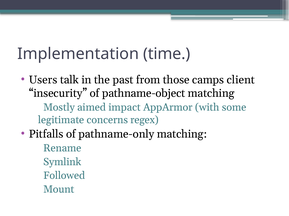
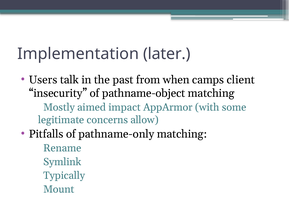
time: time -> later (167, 54)
those: those -> when (176, 80)
regex: regex -> allow (145, 120)
Followed: Followed -> Typically (64, 176)
